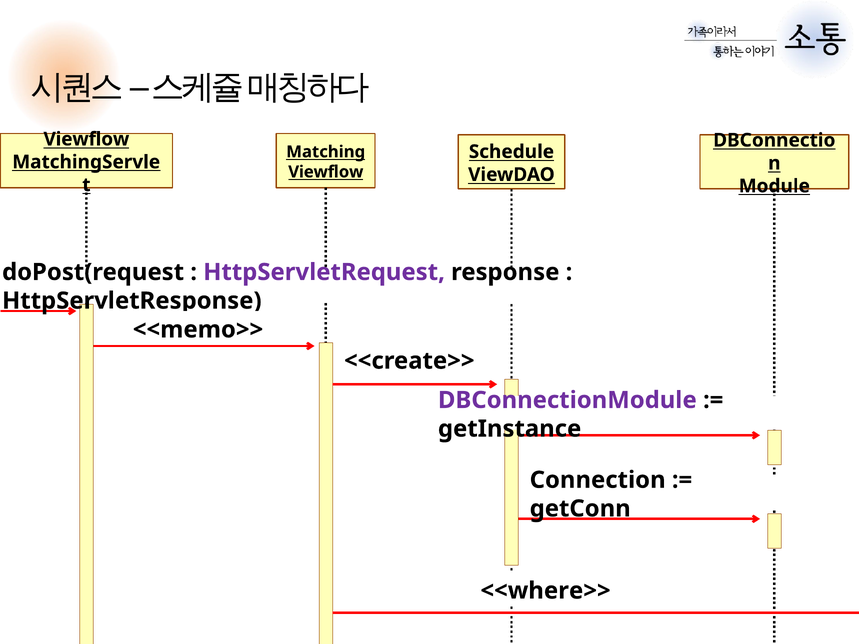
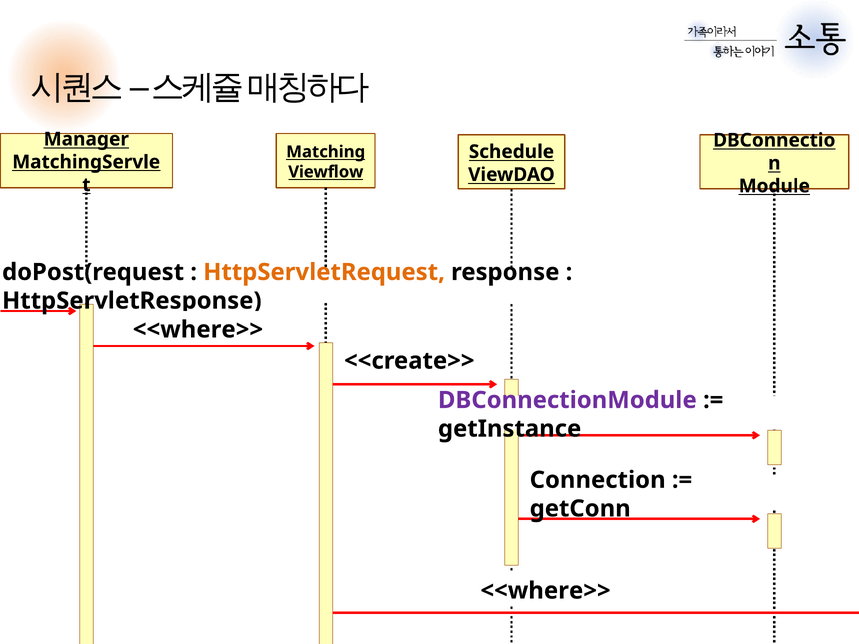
Viewflow: Viewflow -> Manager (86, 139)
HttpServletRequest colour: purple -> orange (324, 272)
<<memo>>: <<memo>> -> <<where>> (198, 330)
